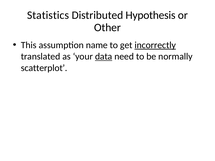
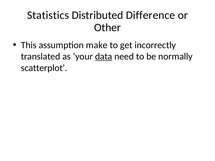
Hypothesis: Hypothesis -> Difference (150, 15)
name: name -> make (97, 45)
incorrectly underline: present -> none (155, 45)
